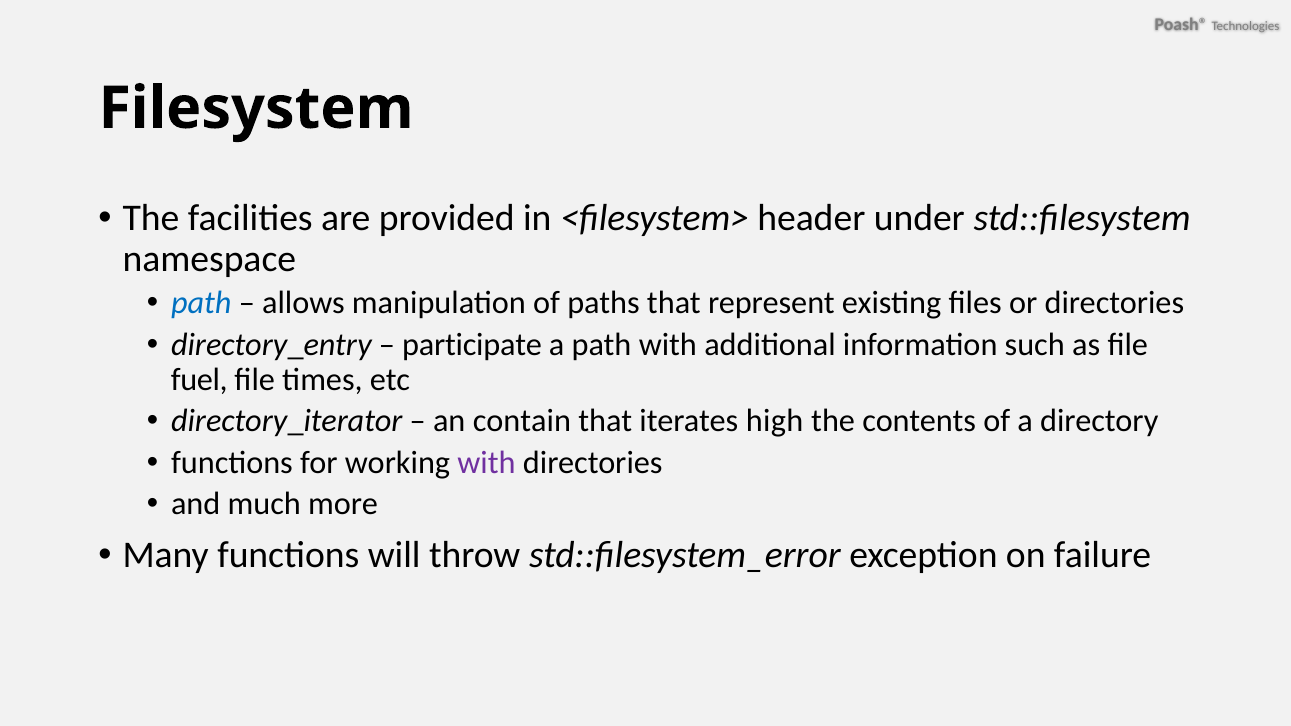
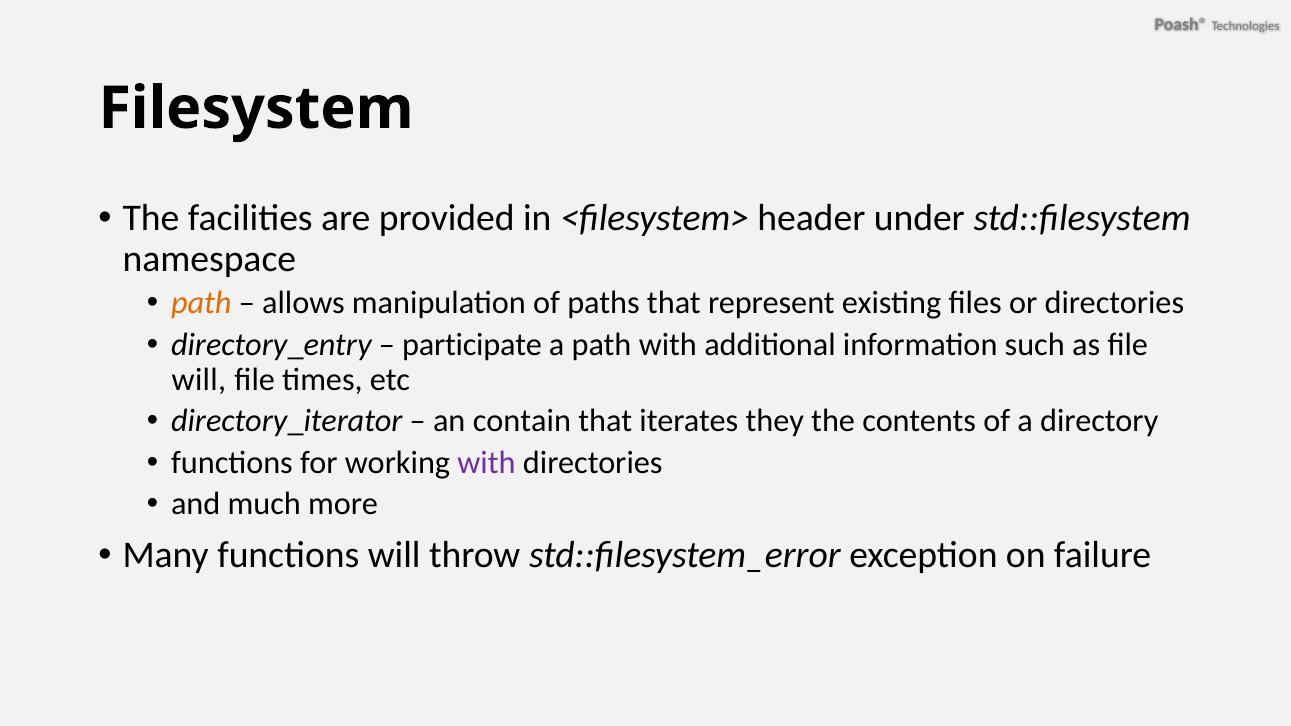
path colour: blue -> orange (201, 303)
fuel: fuel -> will (199, 380)
high: high -> they (775, 421)
